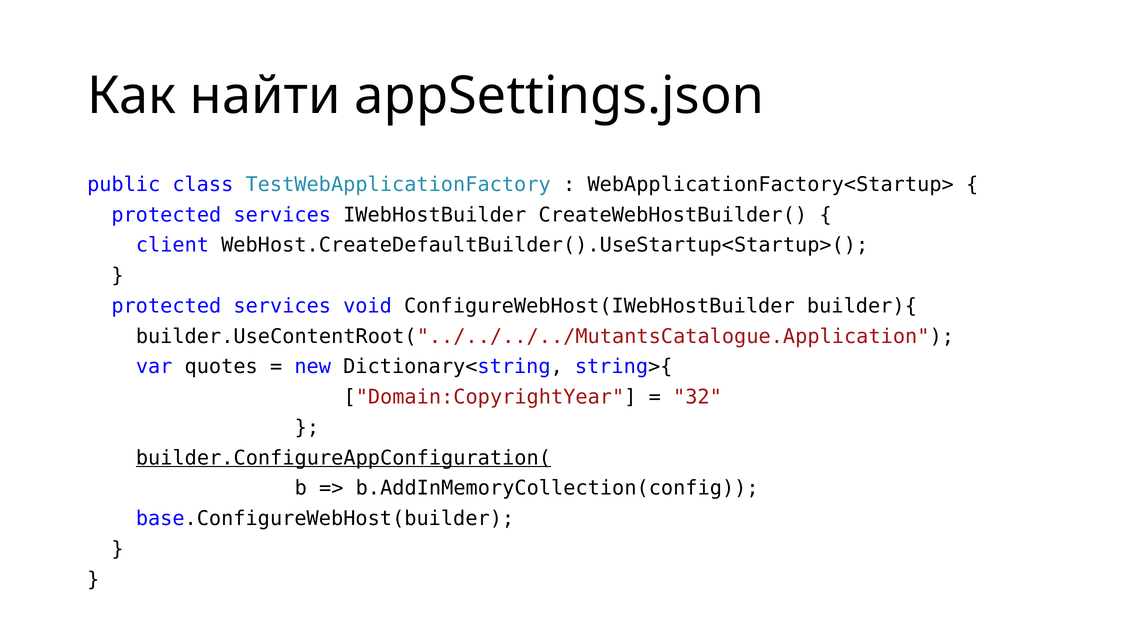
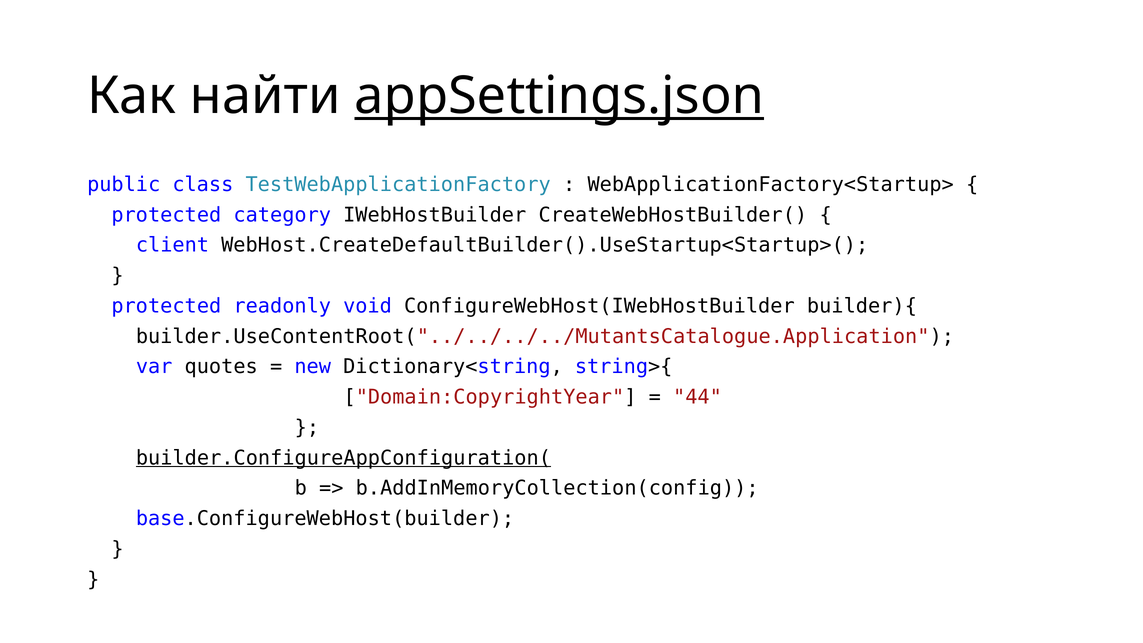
appSettings.json underline: none -> present (559, 96)
services: services -> category (282, 215)
services: services -> readonly (282, 306)
32: 32 -> 44 (697, 397)
